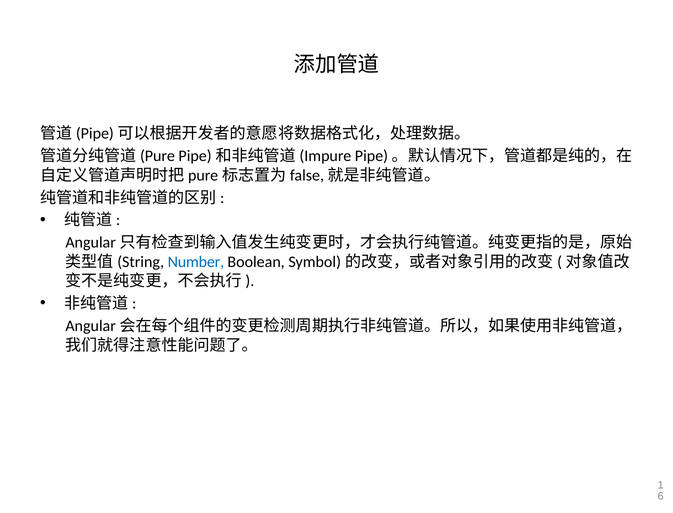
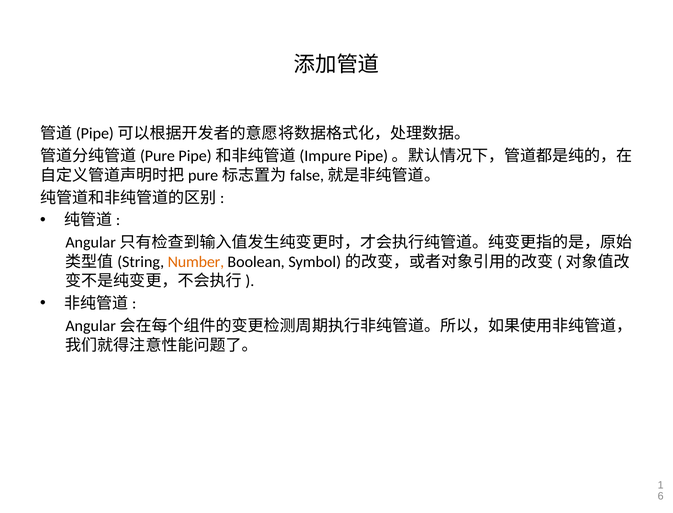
Number colour: blue -> orange (196, 262)
